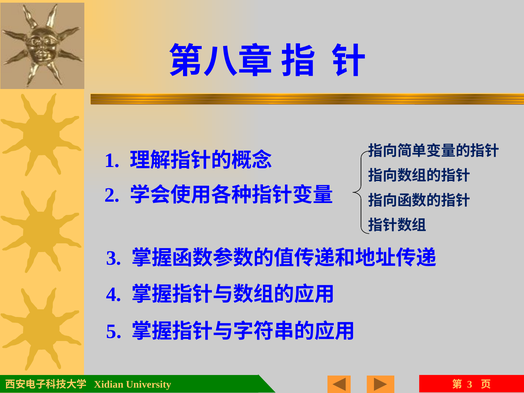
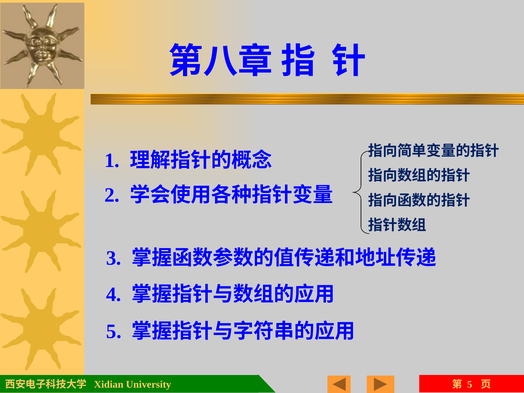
3: 3 -> 5 (470, 384)
